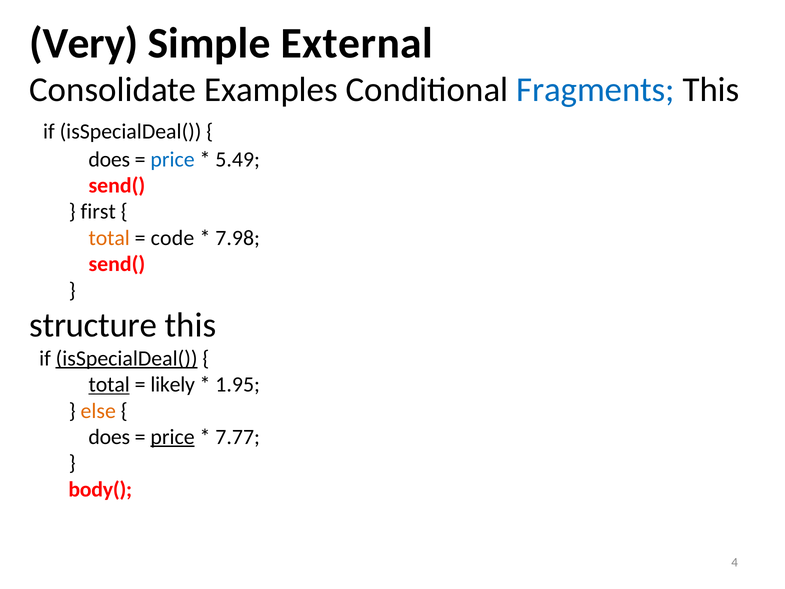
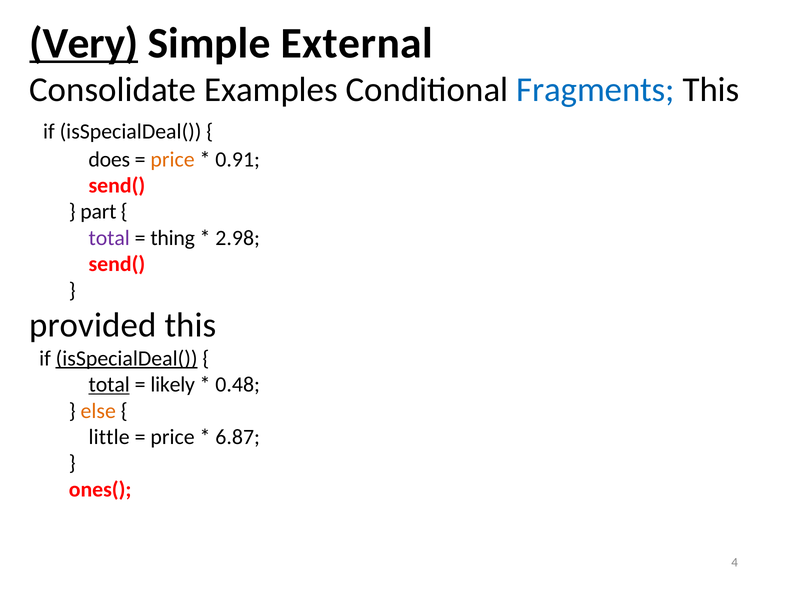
Very underline: none -> present (84, 43)
price colour: blue -> orange (173, 159)
5.49: 5.49 -> 0.91 (238, 159)
first: first -> part (98, 212)
total colour: orange -> purple (109, 238)
code: code -> thing (173, 238)
7.98: 7.98 -> 2.98 (238, 238)
structure: structure -> provided (93, 325)
1.95: 1.95 -> 0.48 (238, 384)
does: does -> little (109, 437)
price underline: present -> none (173, 437)
7.77: 7.77 -> 6.87 (238, 437)
body(: body( -> ones( (100, 489)
